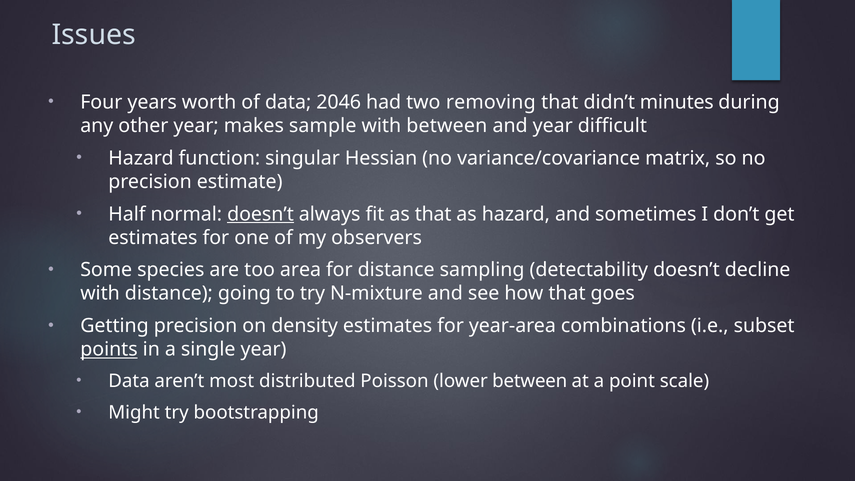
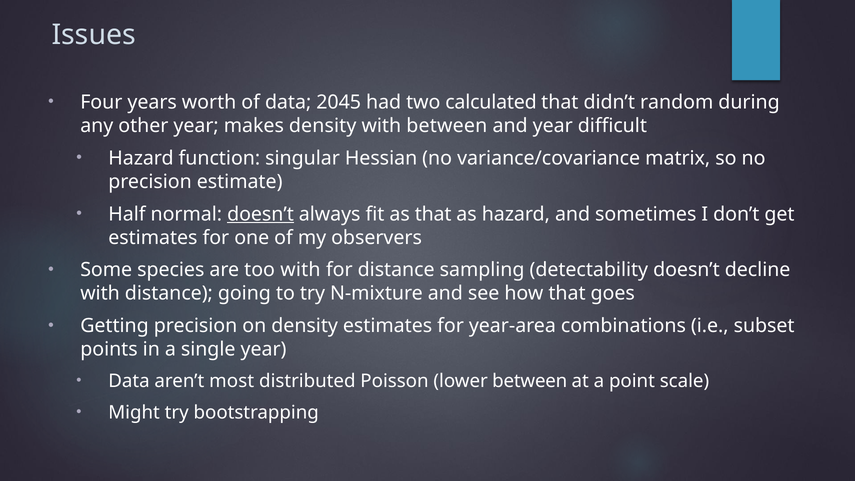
2046: 2046 -> 2045 (339, 102)
removing: removing -> calculated (491, 102)
minutes: minutes -> random (677, 102)
makes sample: sample -> density (323, 126)
too area: area -> with (300, 270)
points underline: present -> none (109, 349)
